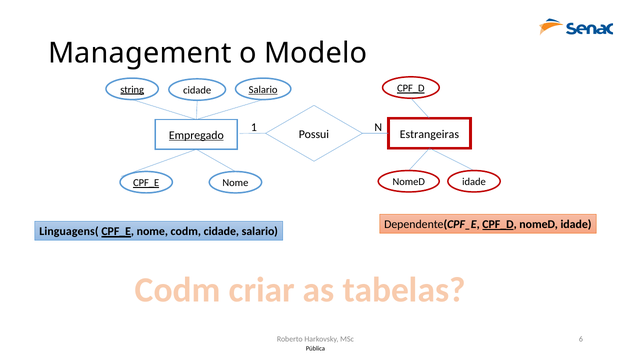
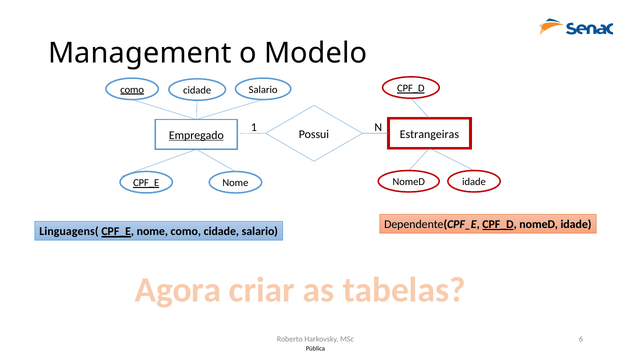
string: string -> como (132, 90)
Salario underline: present -> none (263, 90)
nome codm: codm -> como (186, 231)
Codm: Codm -> Agora (178, 290)
